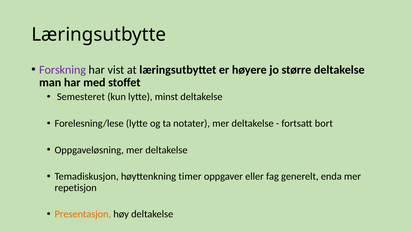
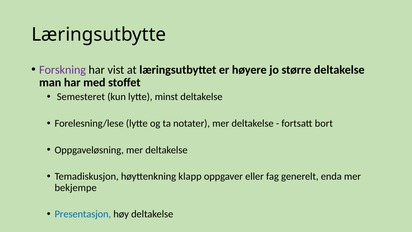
timer: timer -> klapp (190, 176)
repetisjon: repetisjon -> bekjempe (76, 187)
Presentasjon colour: orange -> blue (83, 214)
